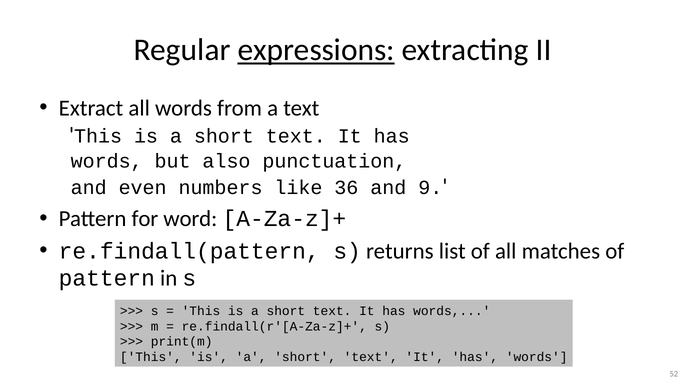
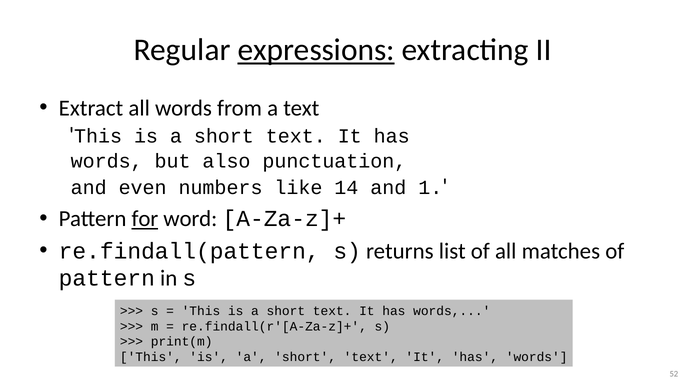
36: 36 -> 14 (346, 188)
9: 9 -> 1 (430, 188)
for underline: none -> present (145, 219)
